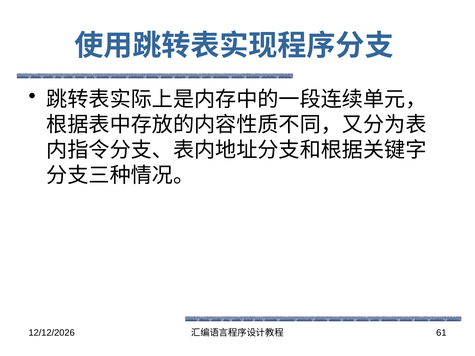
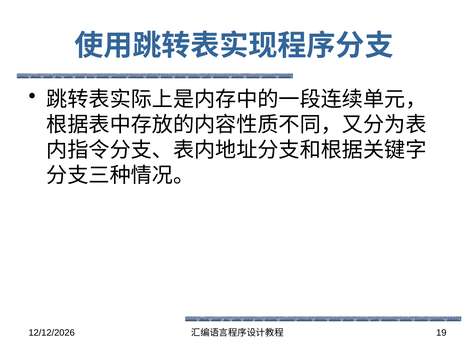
61: 61 -> 19 (441, 333)
